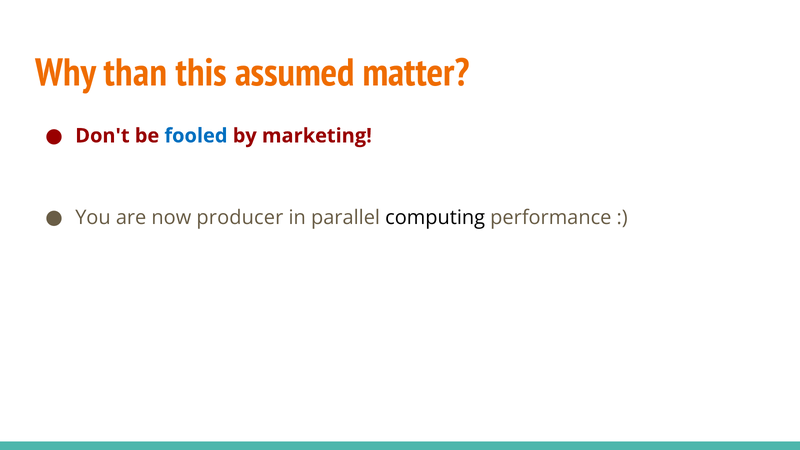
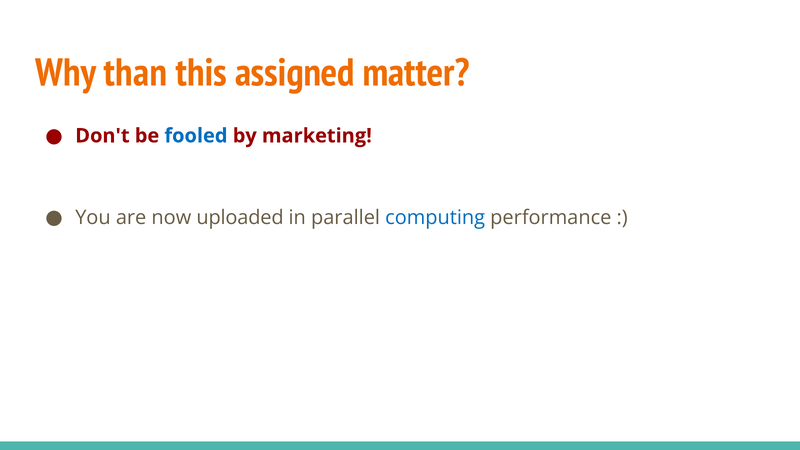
assumed: assumed -> assigned (295, 73)
producer: producer -> uploaded (240, 218)
computing colour: black -> blue (435, 218)
